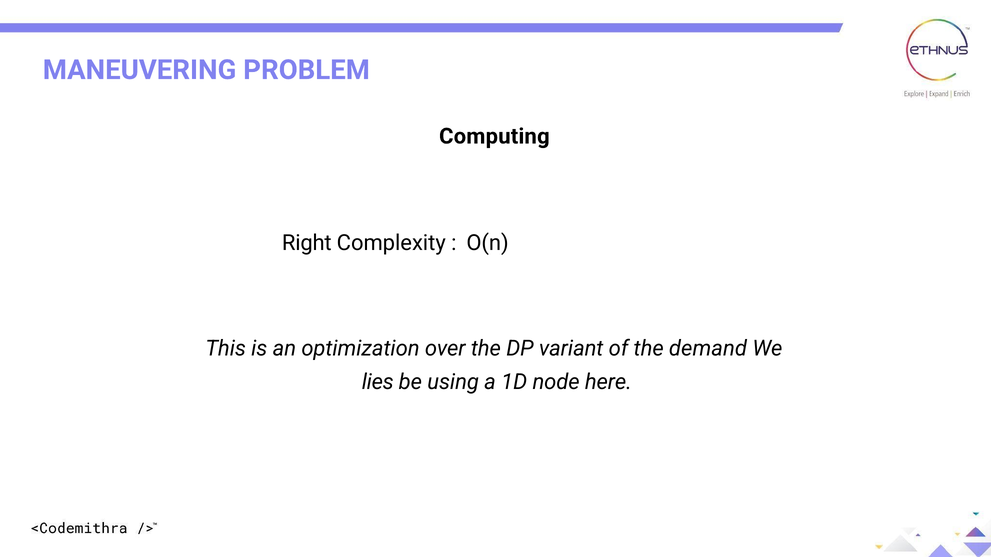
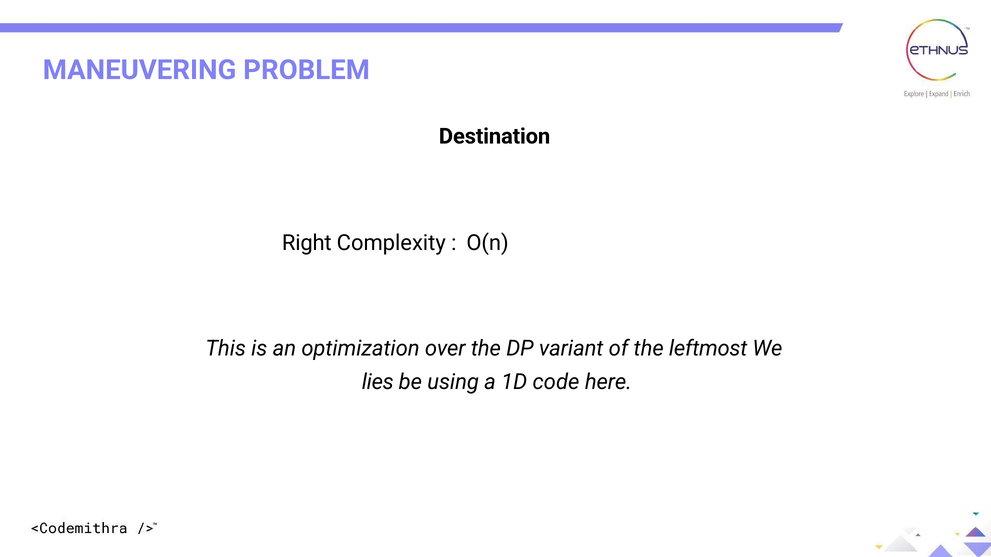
Computing: Computing -> Destination (495, 136)
demand: demand -> leftmost (708, 349)
node: node -> code (556, 382)
